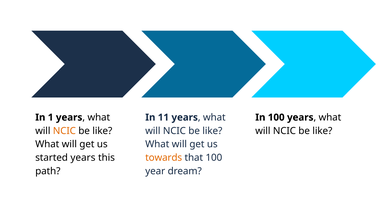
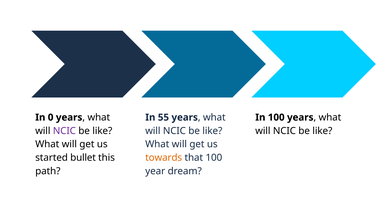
1: 1 -> 0 (51, 117)
11: 11 -> 55 (163, 117)
NCIC colour: orange -> purple (64, 131)
started years: years -> bullet (83, 158)
